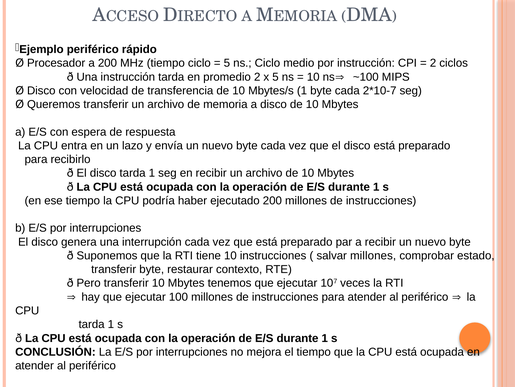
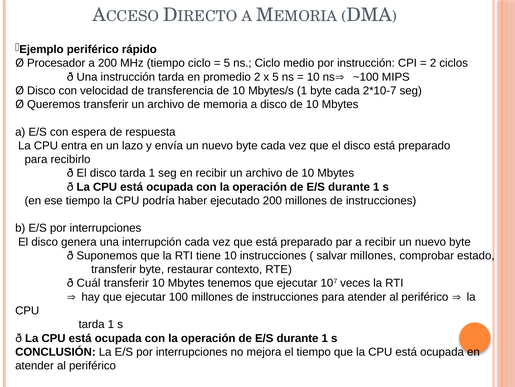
Pero: Pero -> Cuál (89, 283)
